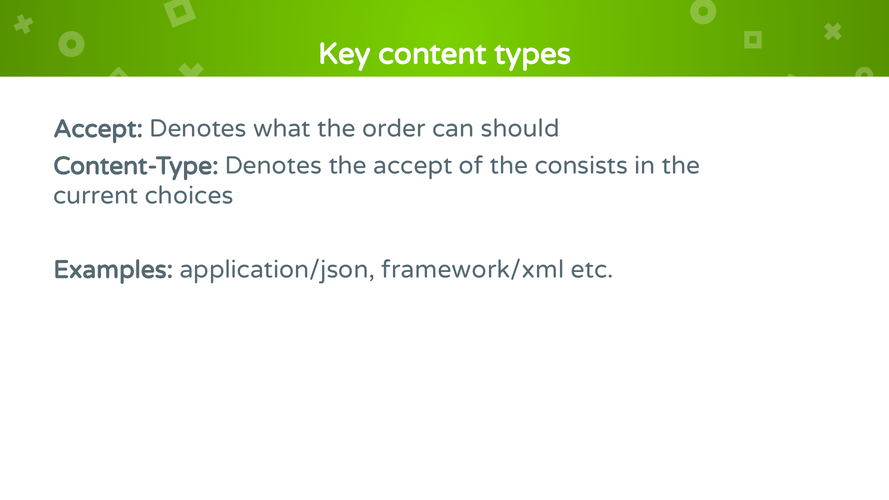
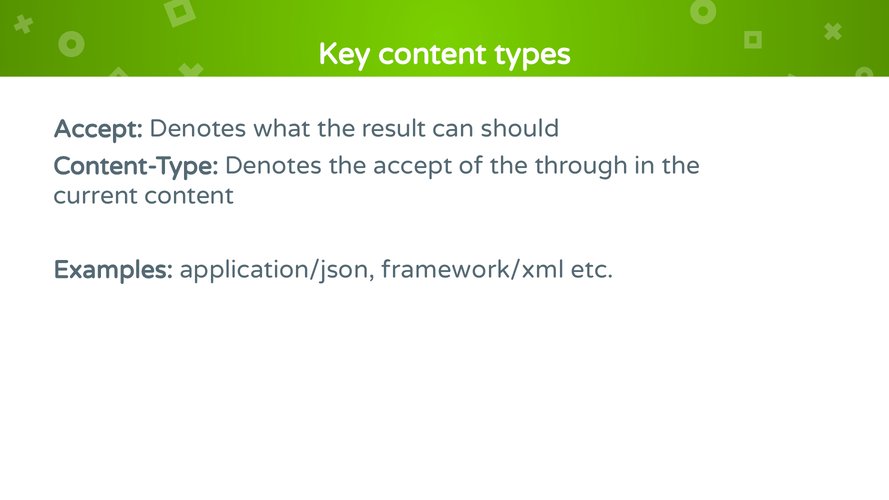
order: order -> result (394, 129)
consists: consists -> through (581, 166)
current choices: choices -> content (189, 196)
